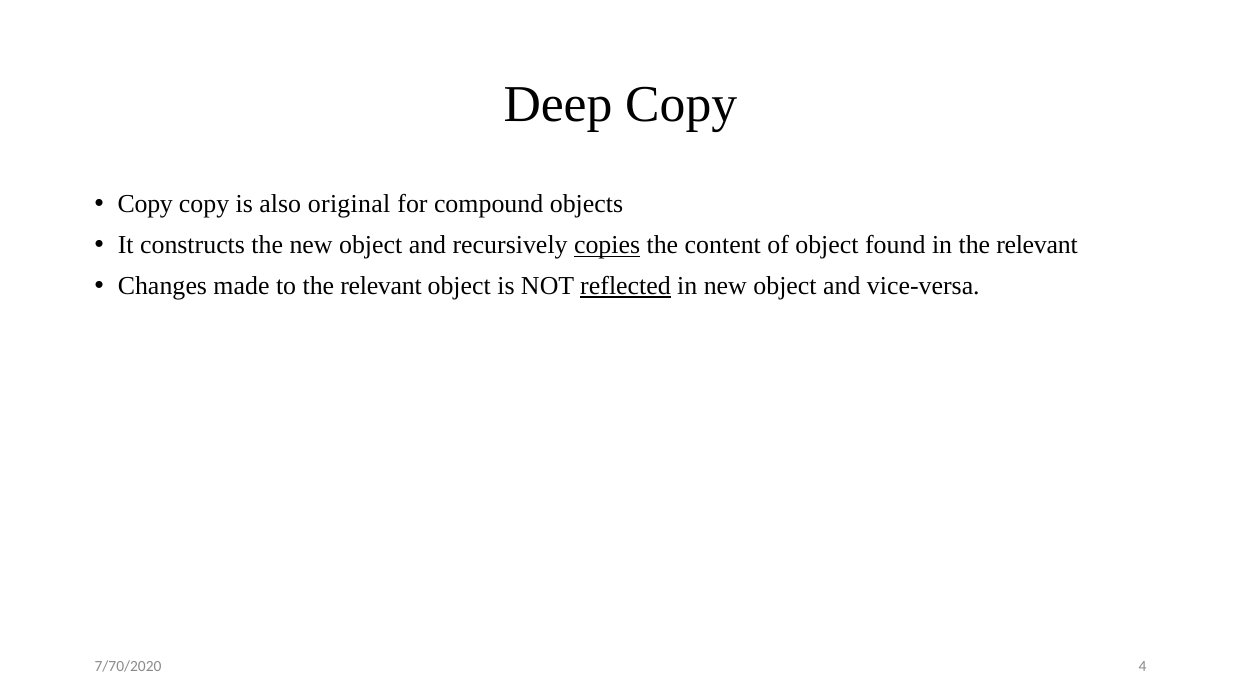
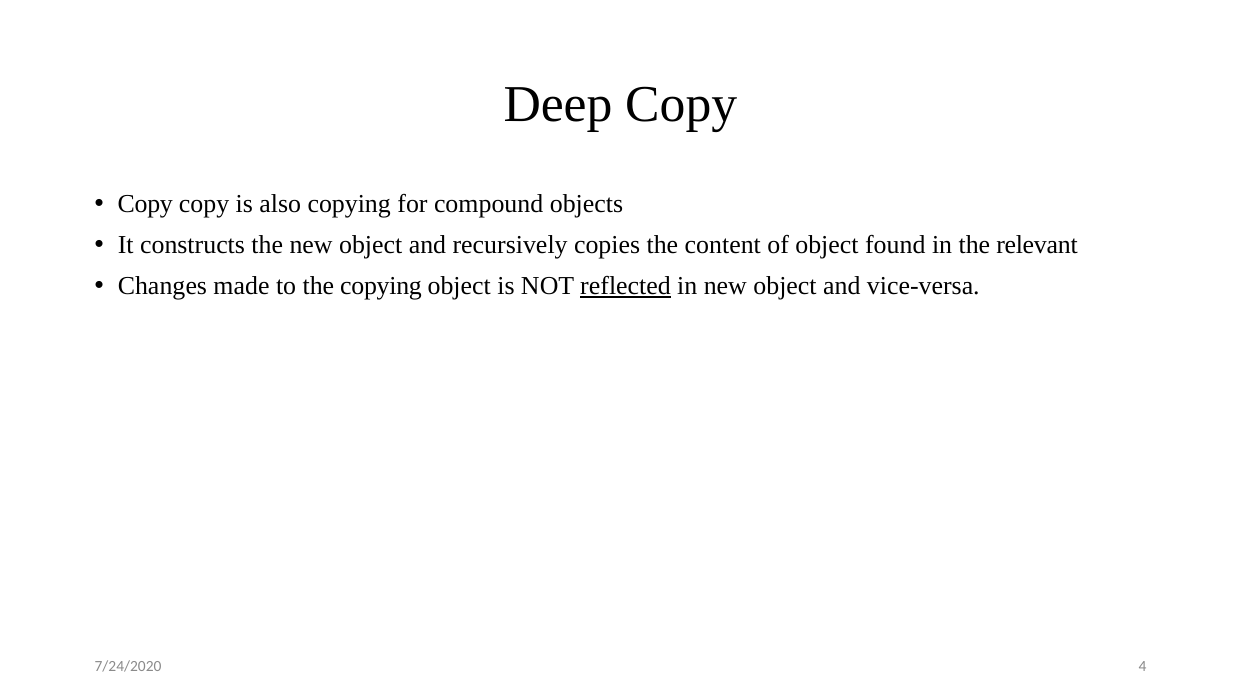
also original: original -> copying (349, 204)
copies underline: present -> none (607, 245)
to the relevant: relevant -> copying (381, 286)
7/70/2020: 7/70/2020 -> 7/24/2020 (128, 667)
